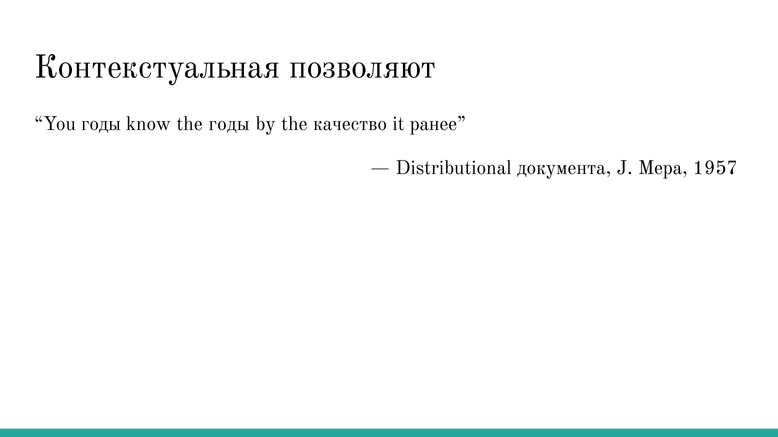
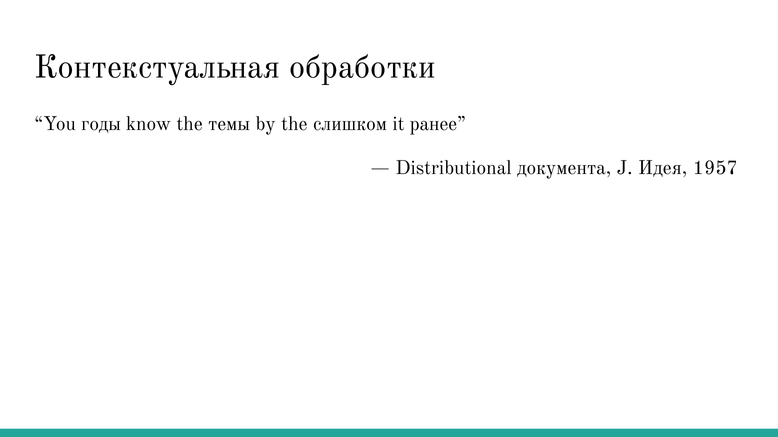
позволяют: позволяют -> обработки (362, 67)
the годы: годы -> темы (229, 124)
качество: качество -> слишком (350, 124)
Мера: Мера -> Идея (663, 168)
